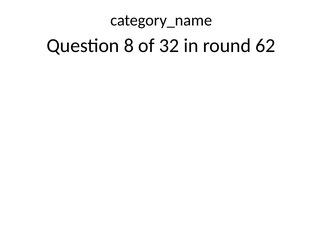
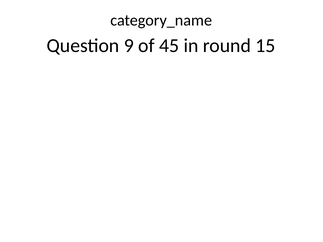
8: 8 -> 9 (129, 46)
32: 32 -> 45 (169, 46)
62: 62 -> 15 (265, 46)
